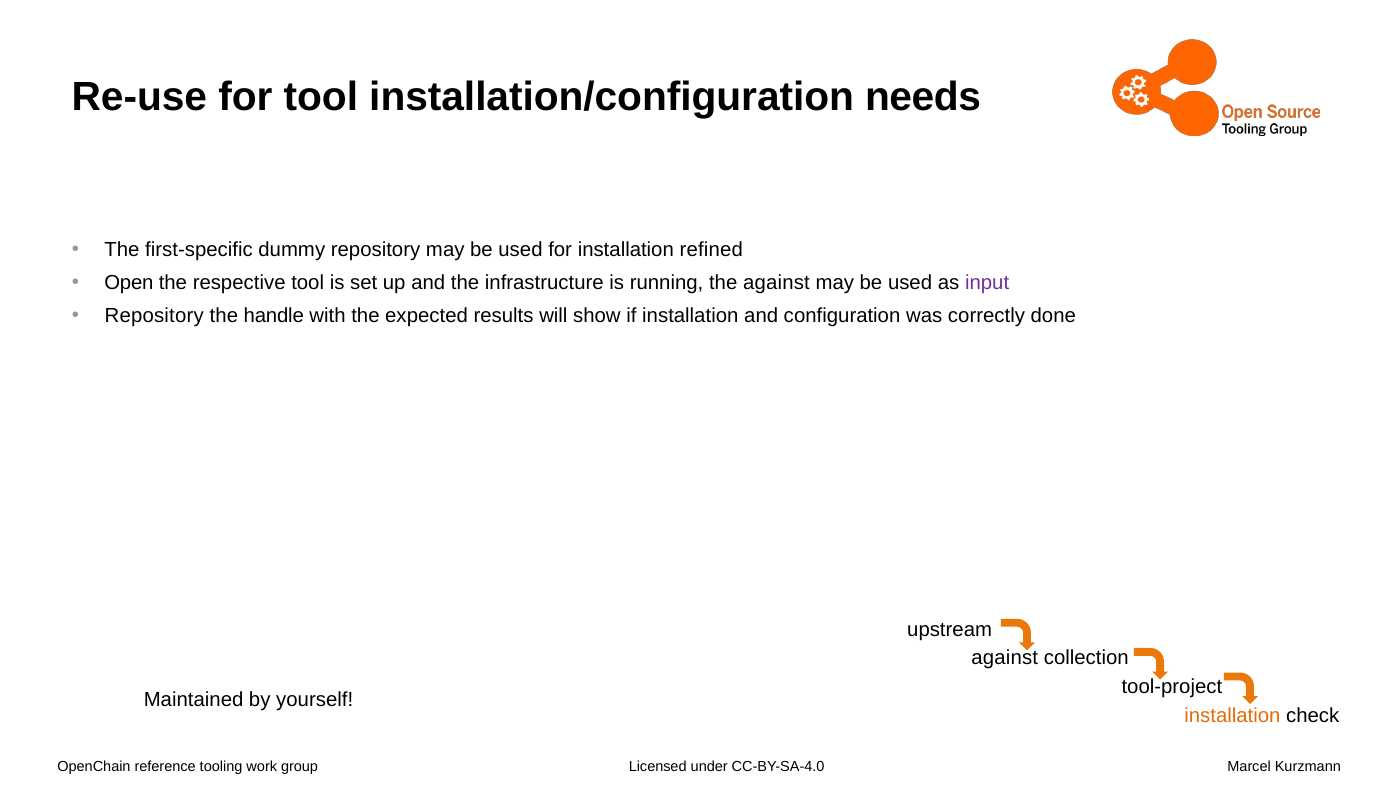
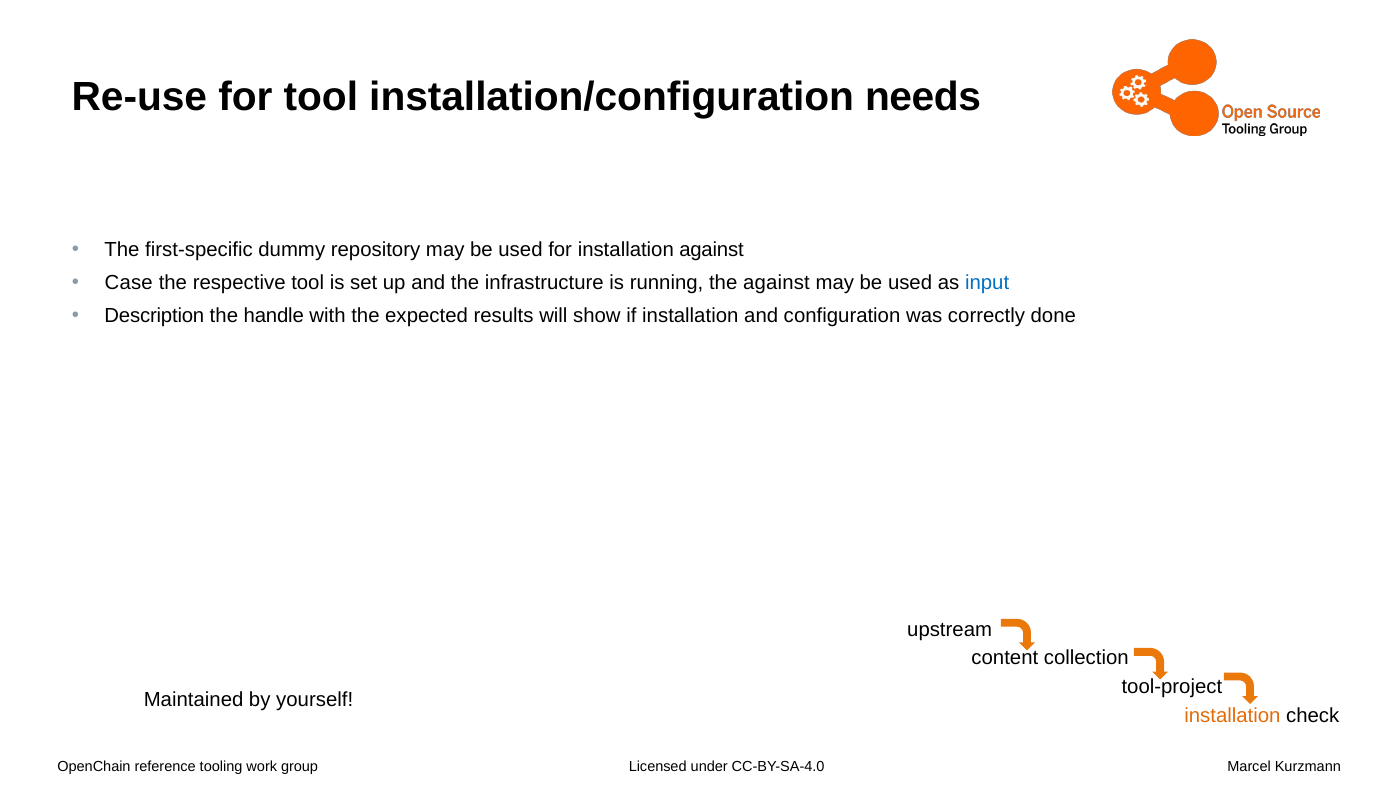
installation refined: refined -> against (711, 249)
Open: Open -> Case (129, 283)
input colour: purple -> blue (987, 283)
Repository: Repository -> Description (154, 316)
against: against -> content (1005, 658)
